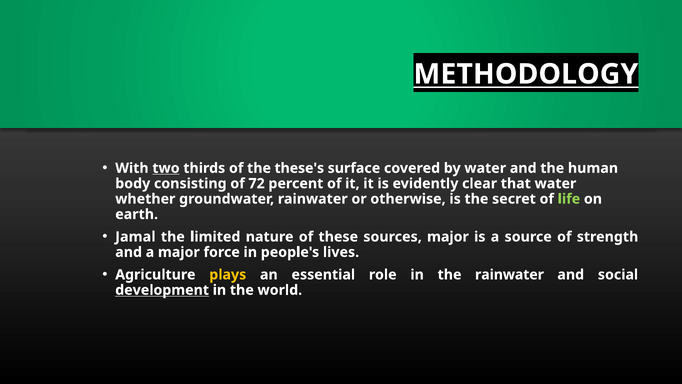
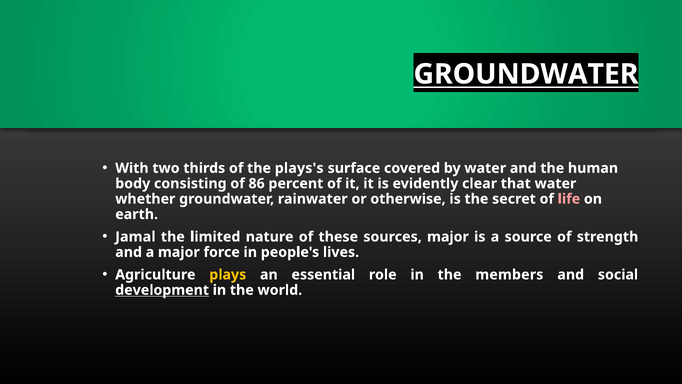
METHODOLOGY: METHODOLOGY -> GROUNDWATER (526, 74)
two underline: present -> none (166, 168)
these's: these's -> plays's (299, 168)
72: 72 -> 86 (257, 183)
life colour: light green -> pink (569, 199)
the rainwater: rainwater -> members (509, 274)
